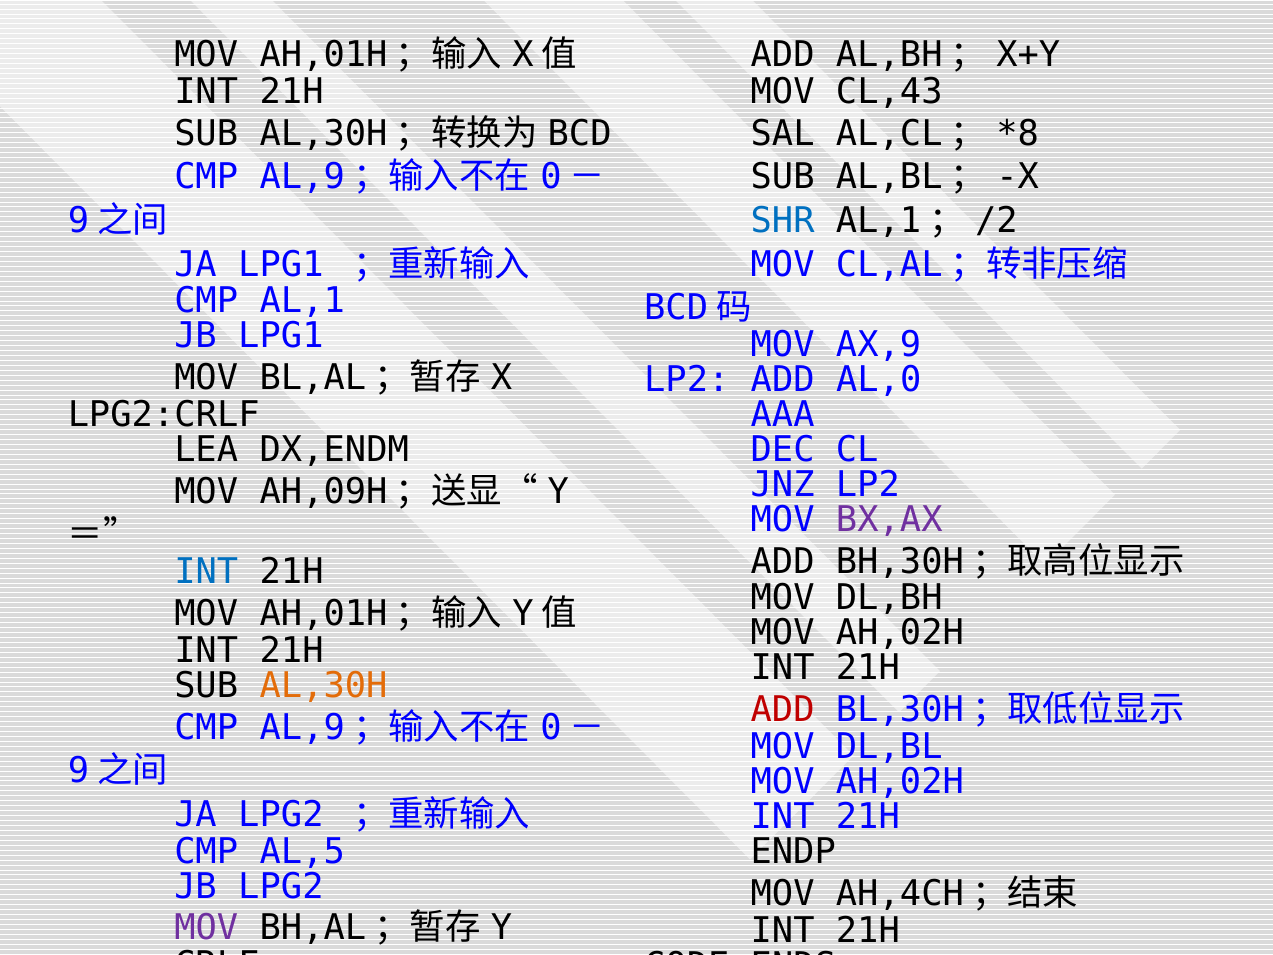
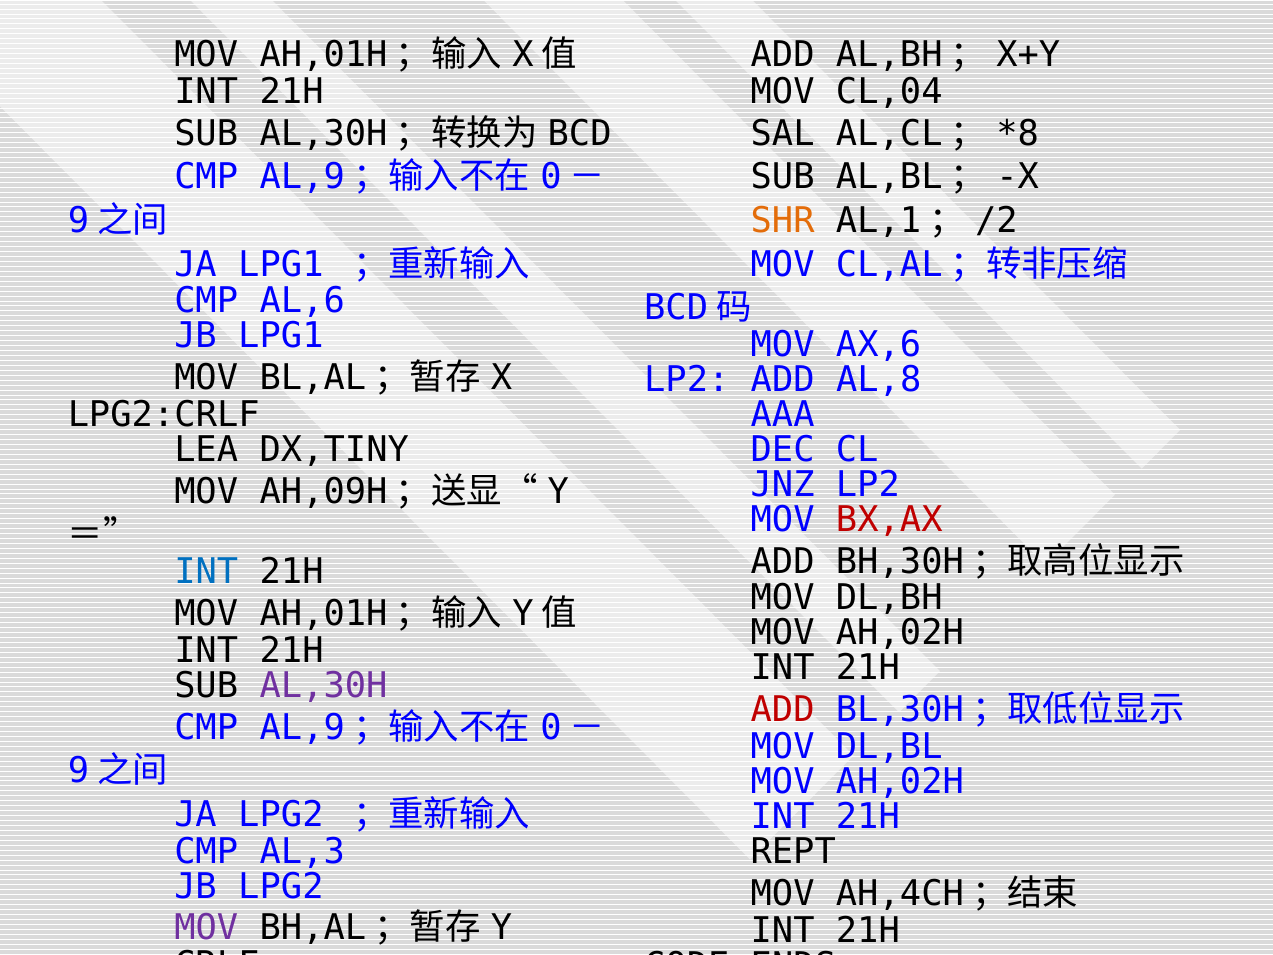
CL,43: CL,43 -> CL,04 (889, 92)
SHR colour: blue -> orange (783, 221)
AL,1: AL,1 -> AL,6 (302, 301)
AX,9: AX,9 -> AX,6 (879, 345)
AL,0: AL,0 -> AL,8 (879, 380)
DX,ENDM: DX,ENDM -> DX,TINY (334, 450)
BX,AX colour: purple -> red (889, 520)
AL,30H colour: orange -> purple (324, 685)
AL,5: AL,5 -> AL,3 (302, 851)
ENDP: ENDP -> REPT (793, 852)
